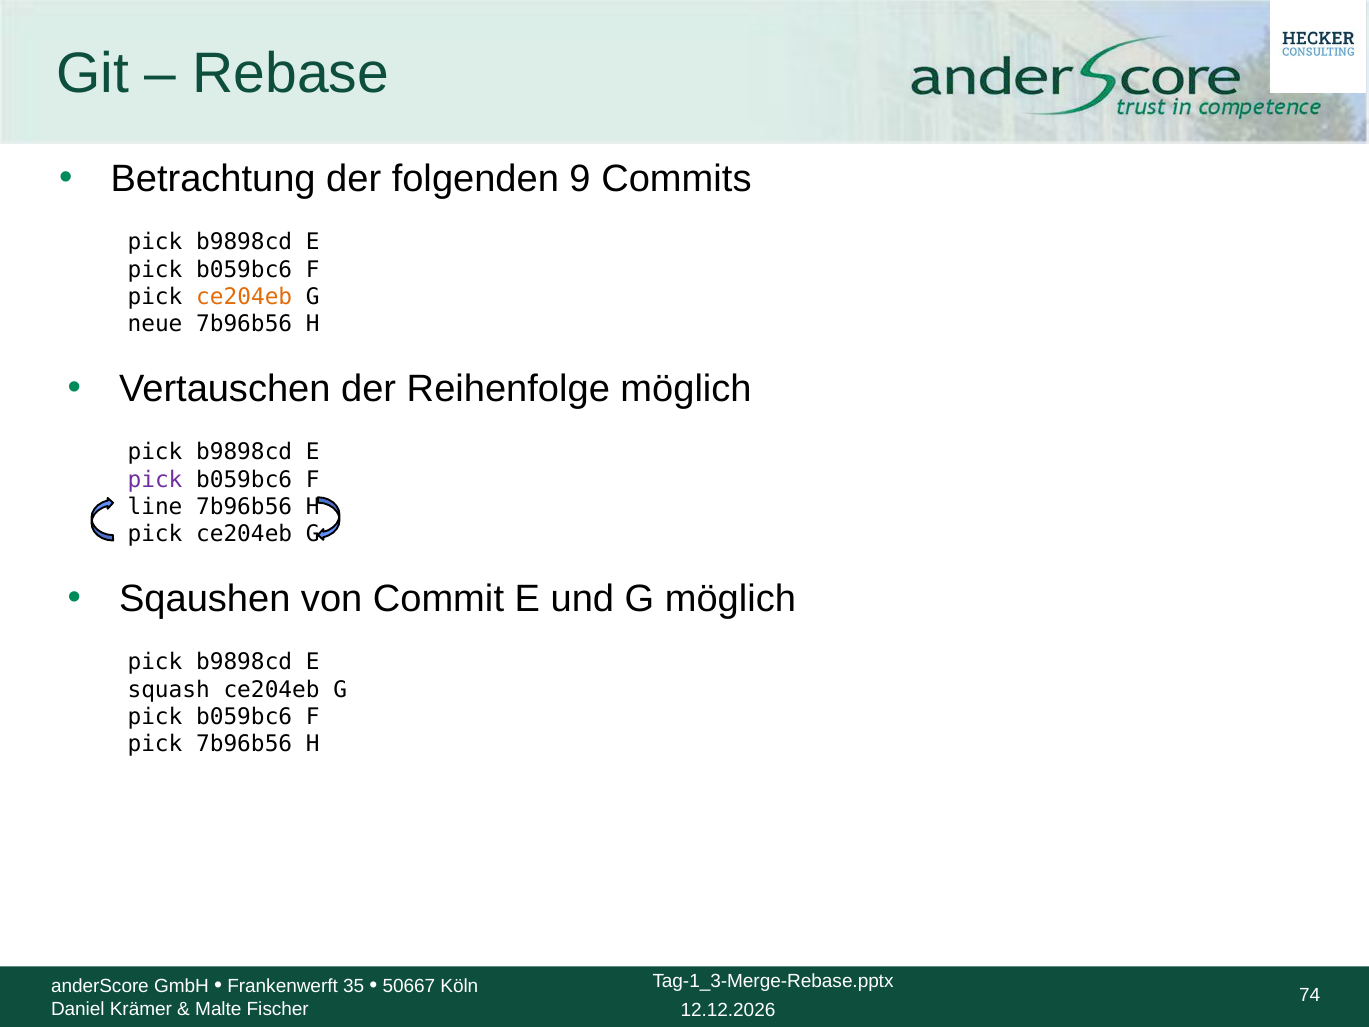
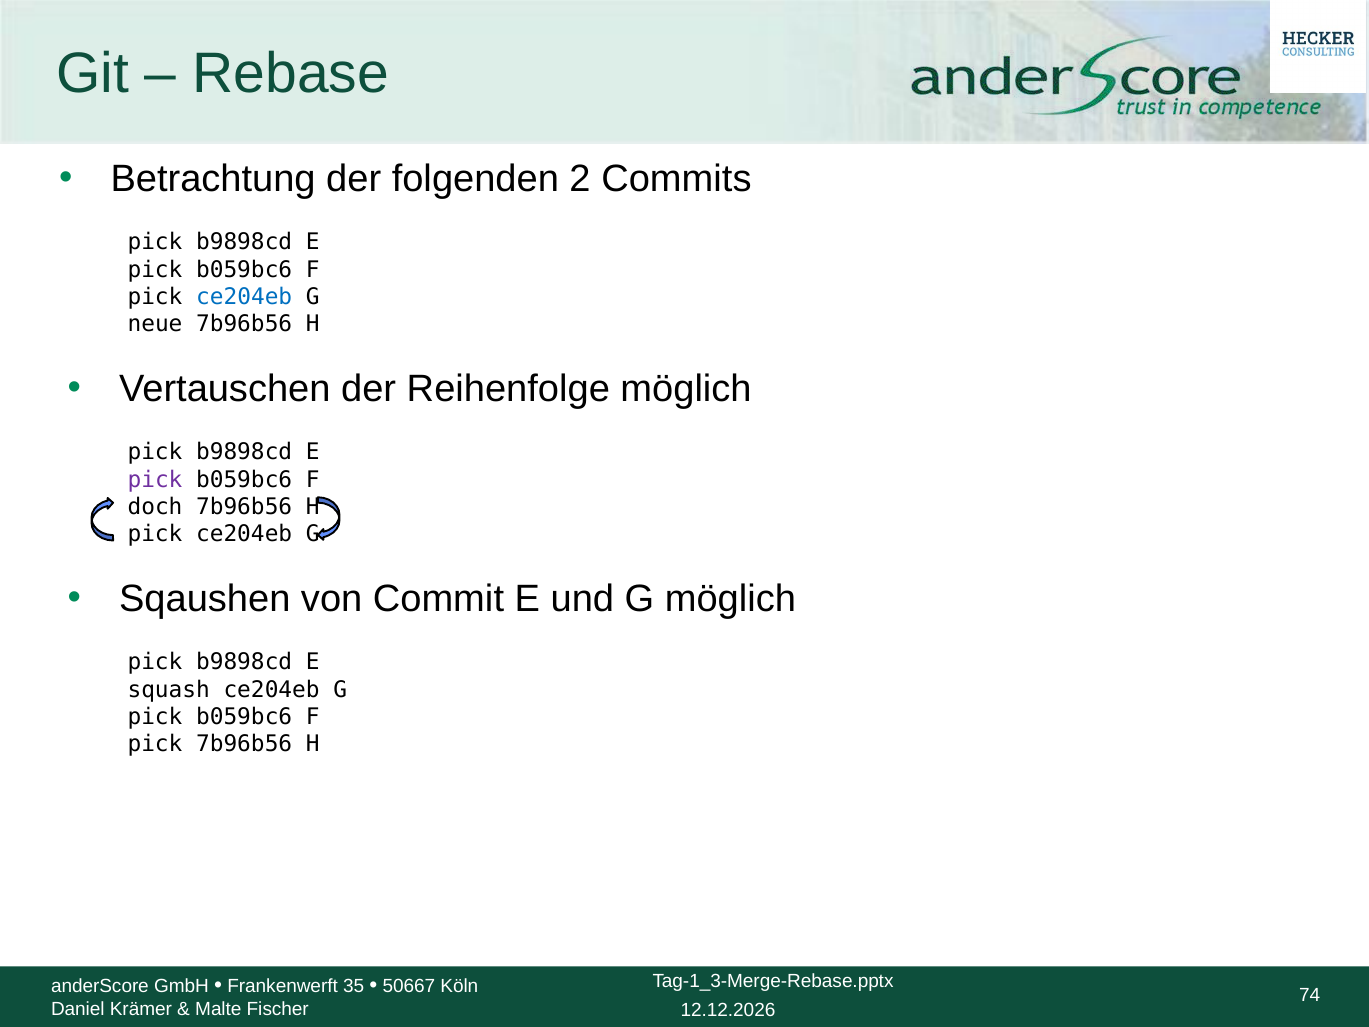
9: 9 -> 2 (580, 179)
ce204eb colour: orange -> blue (244, 297)
line: line -> doch (155, 507)
